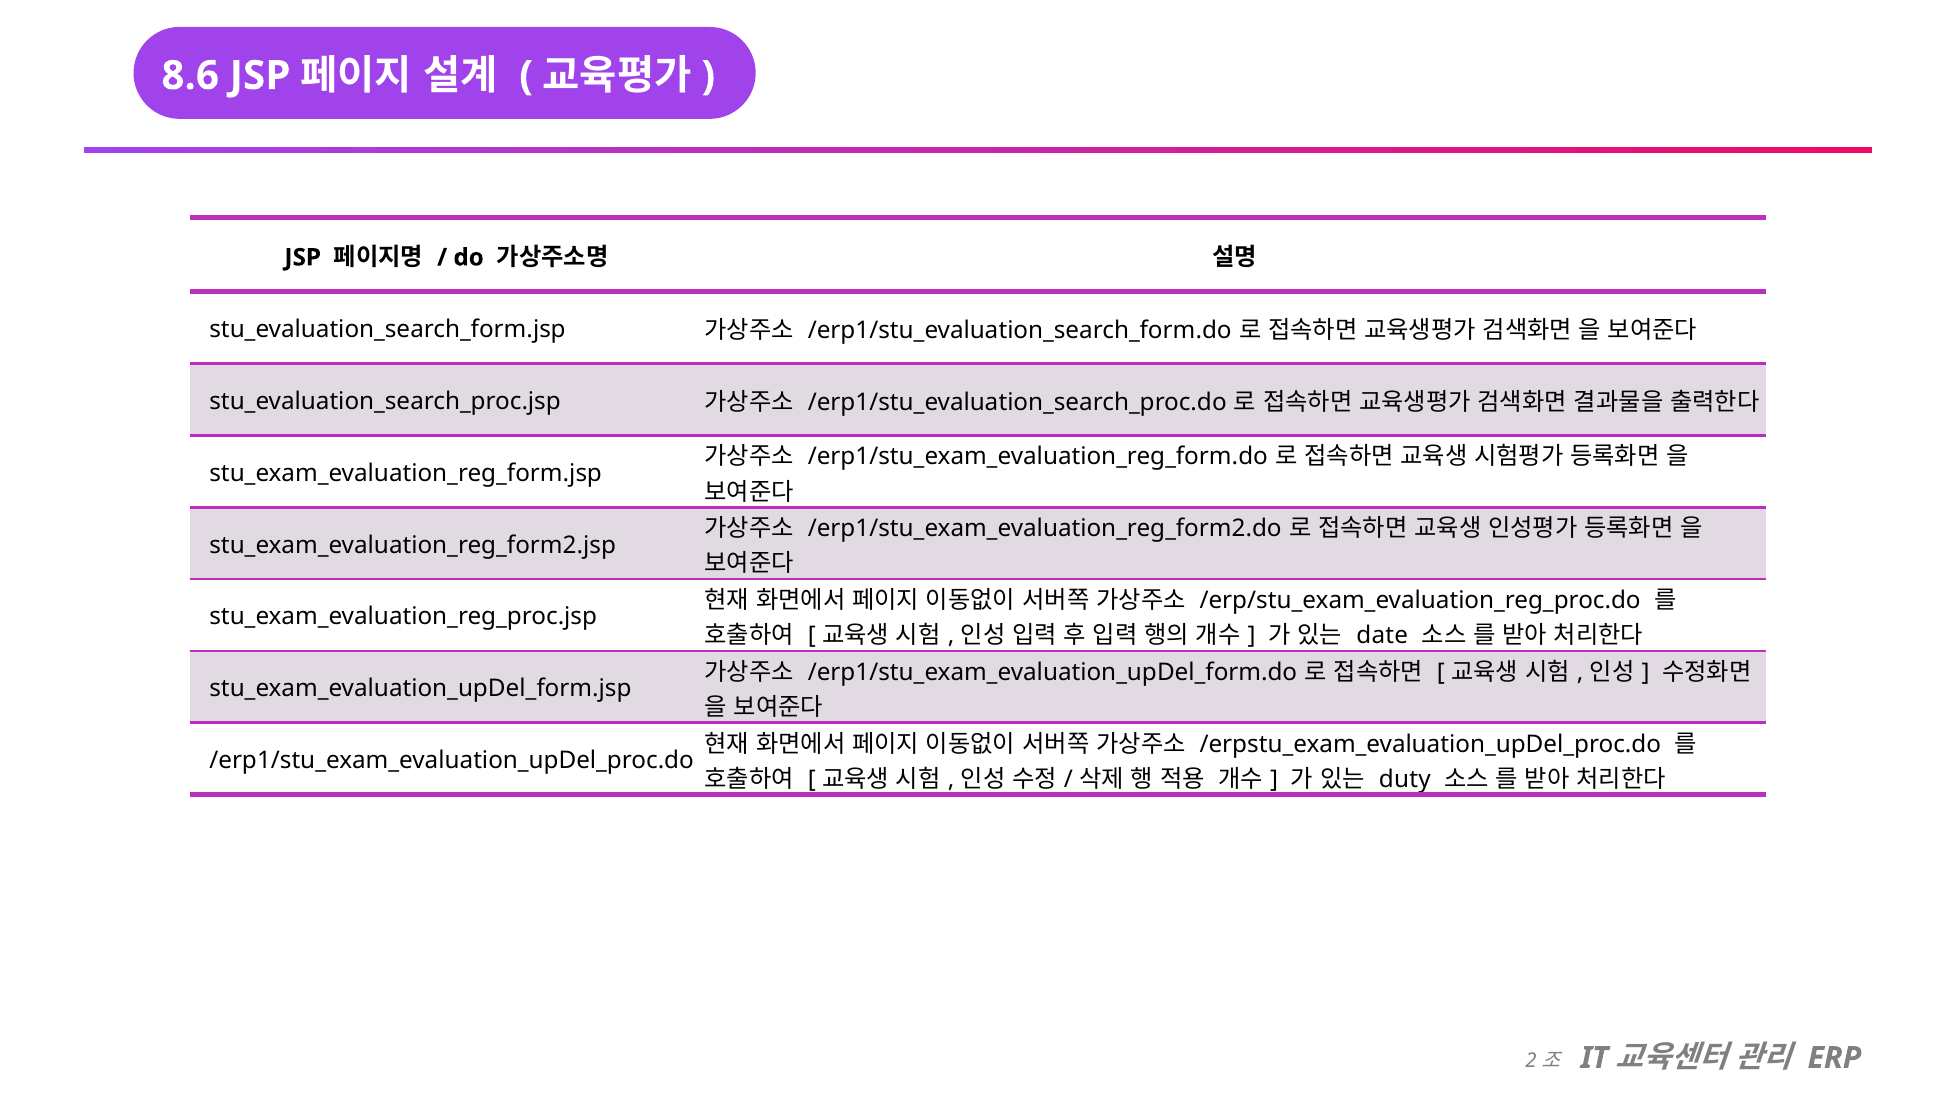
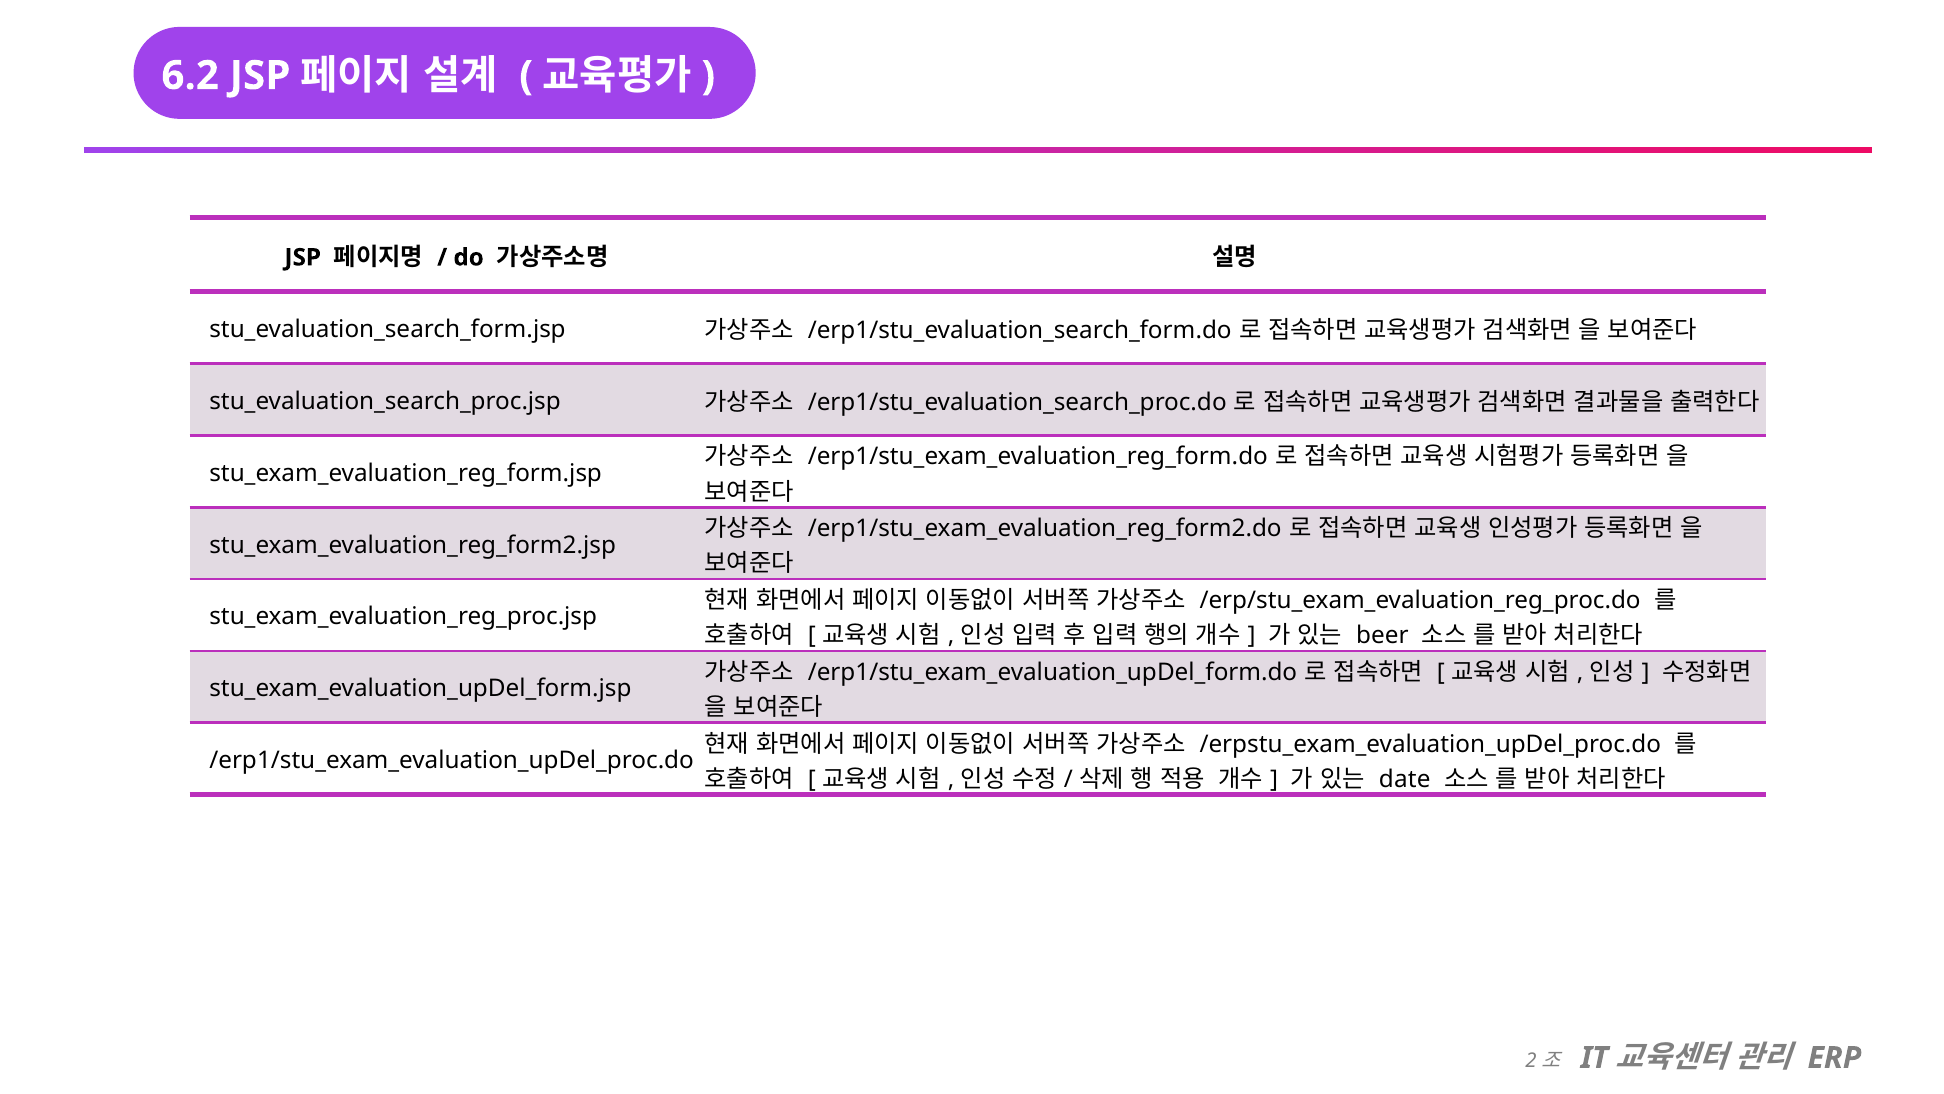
8.6: 8.6 -> 6.2 (190, 76)
date: date -> beer (1382, 635)
duty: duty -> date (1405, 779)
